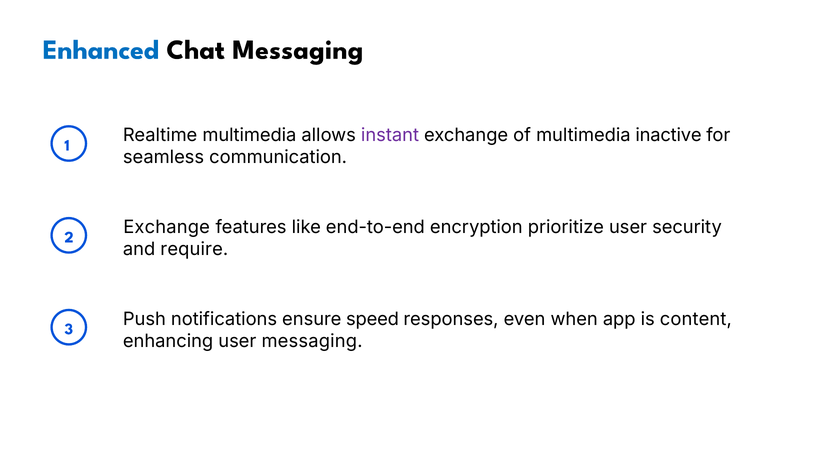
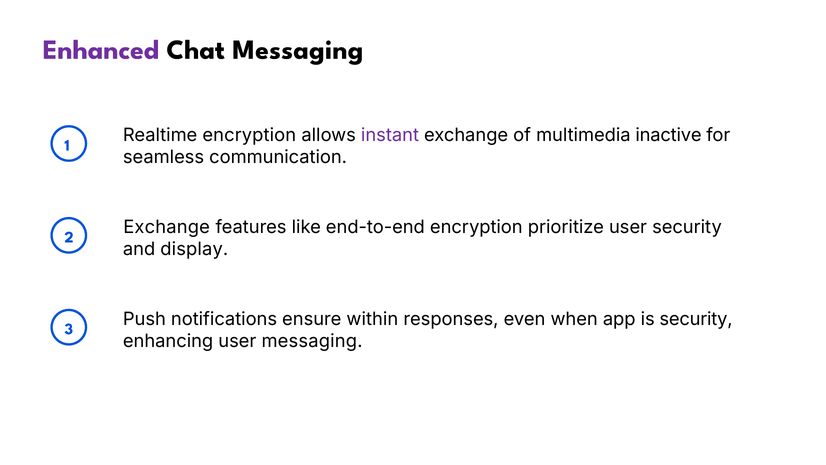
Enhanced colour: blue -> purple (101, 50)
Realtime multimedia: multimedia -> encryption (249, 135)
require: require -> display (194, 249)
speed: speed -> within (372, 319)
is content: content -> security (696, 319)
